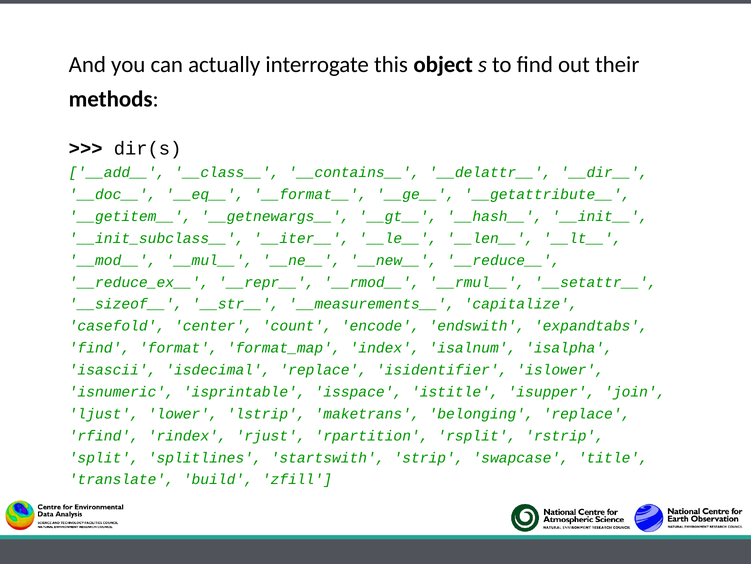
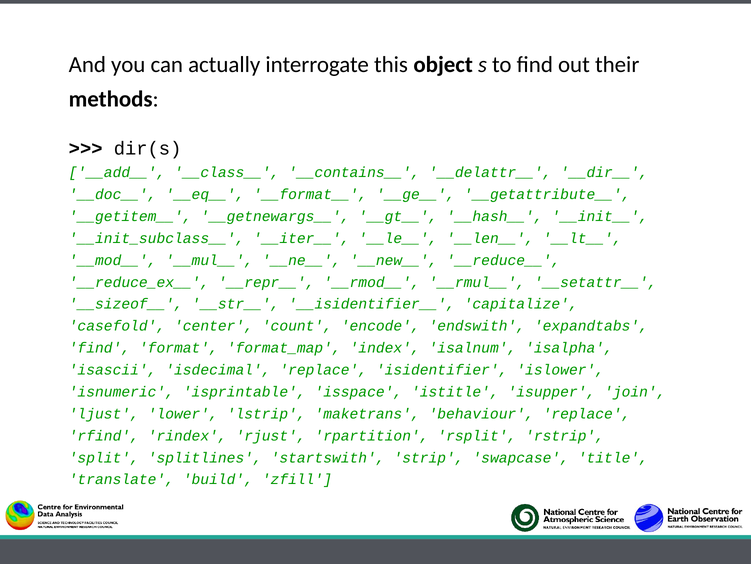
__measurements__: __measurements__ -> __isidentifier__ (372, 304)
belonging: belonging -> behaviour (481, 413)
